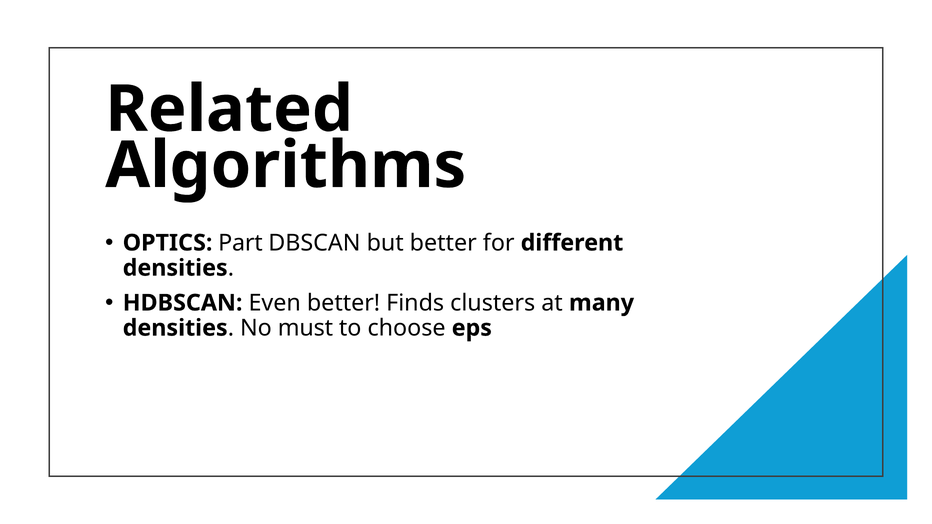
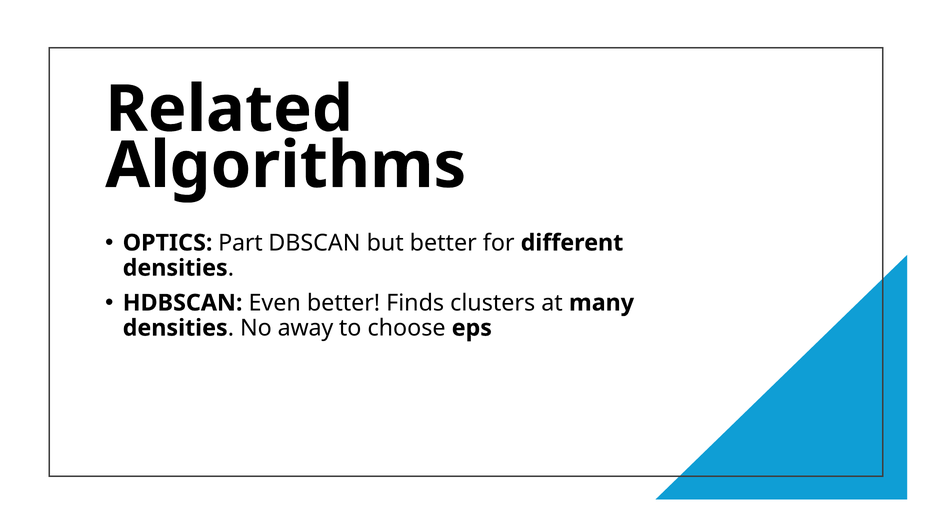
must: must -> away (305, 328)
